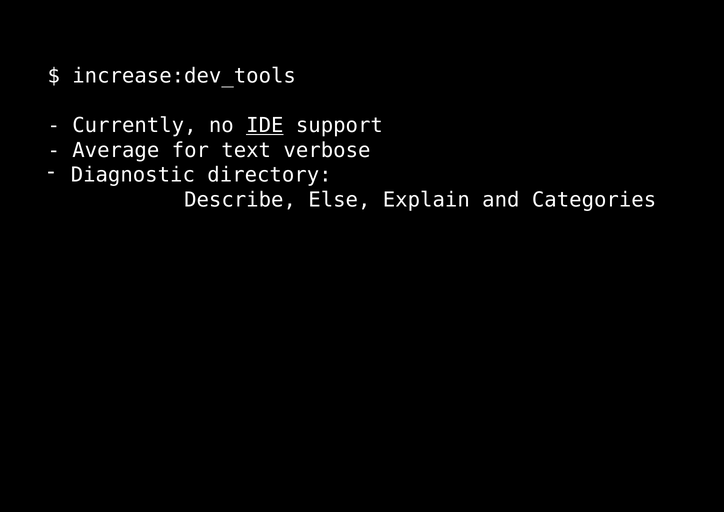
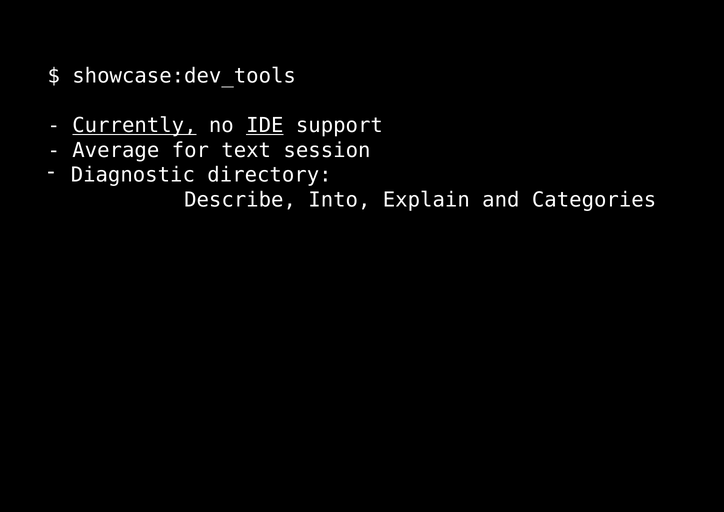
increase:dev_tools: increase:dev_tools -> showcase:dev_tools (184, 76)
Currently underline: none -> present (134, 126)
verbose: verbose -> session (327, 150)
Else: Else -> Into (339, 200)
